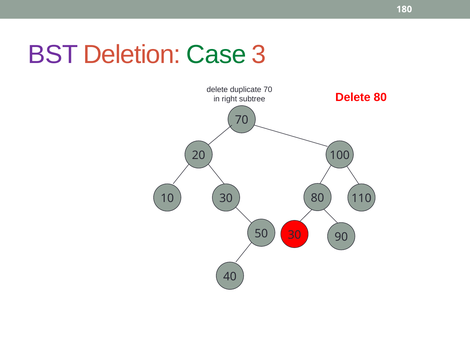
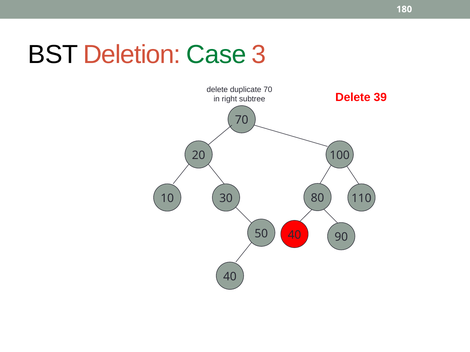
BST colour: purple -> black (53, 55)
Delete 80: 80 -> 39 (380, 98)
50 30: 30 -> 40 (294, 235)
